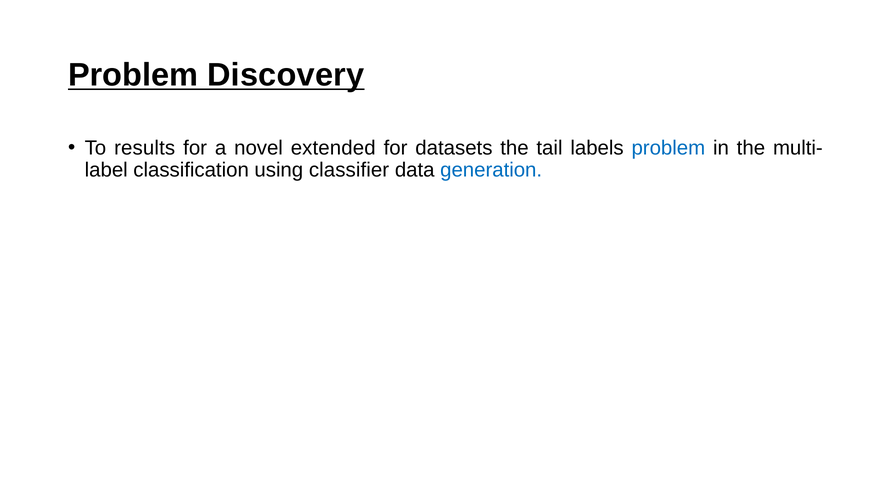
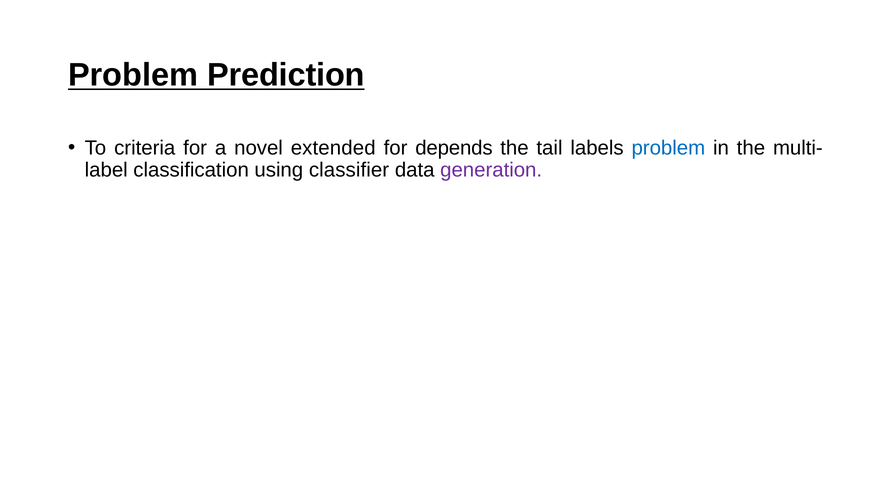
Discovery: Discovery -> Prediction (286, 75)
results: results -> criteria (145, 148)
datasets: datasets -> depends (454, 148)
generation colour: blue -> purple (491, 170)
